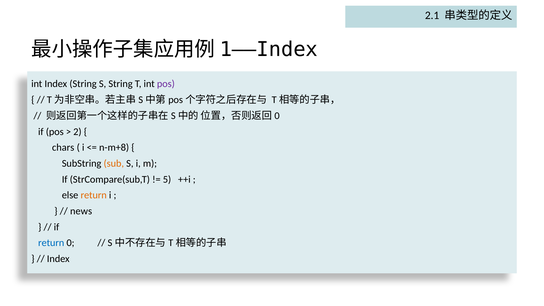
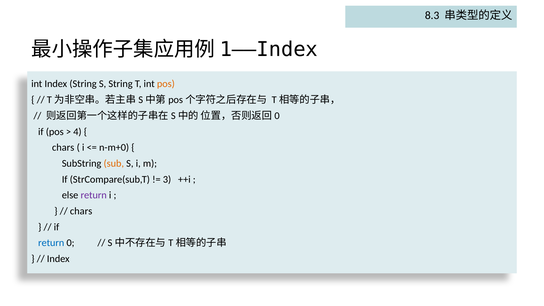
2.1: 2.1 -> 8.3 (432, 15)
pos colour: purple -> orange (166, 84)
2: 2 -> 4 (77, 132)
n-m+8: n-m+8 -> n-m+0 (114, 148)
5: 5 -> 3 (167, 179)
return colour: orange -> purple (94, 195)
news: news -> chars (81, 211)
